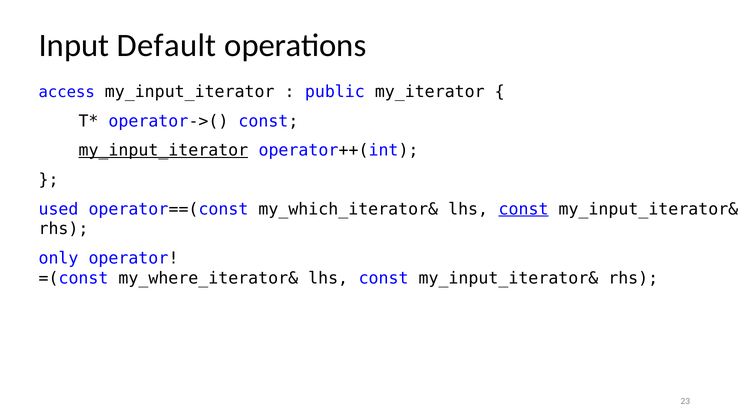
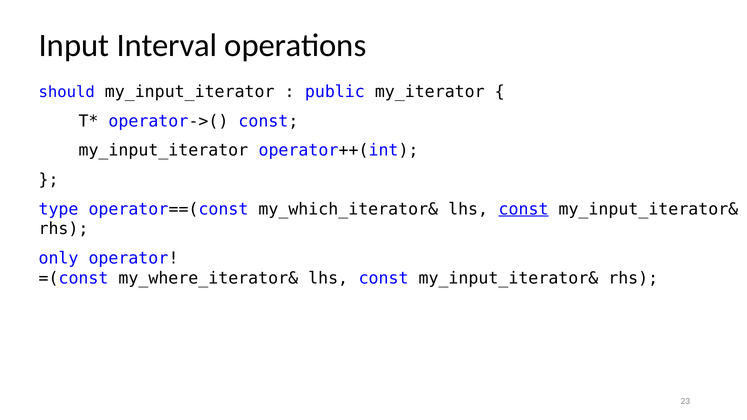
Default: Default -> Interval (167, 45)
access: access -> should (67, 92)
my_input_iterator underline: present -> none (163, 151)
used: used -> type (58, 209)
